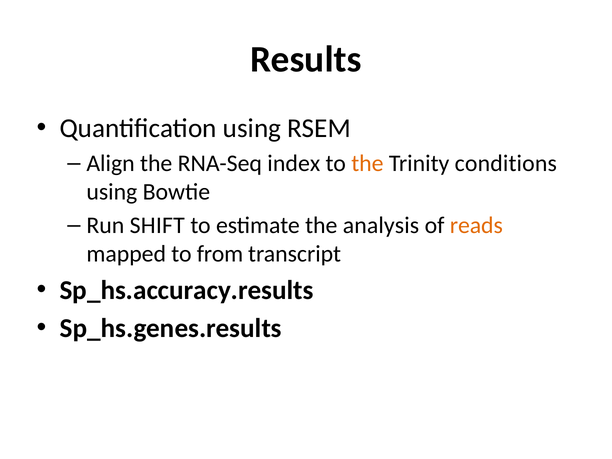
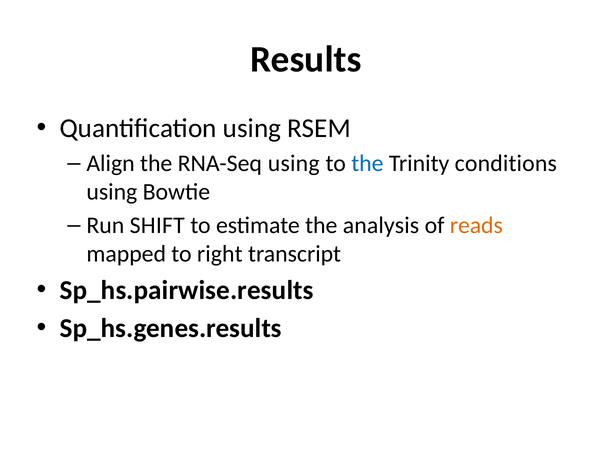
RNA-Seq index: index -> using (294, 164)
the colour: orange -> blue (367, 164)
from: from -> right (220, 254)
Sp_hs.accuracy.results: Sp_hs.accuracy.results -> Sp_hs.pairwise.results (187, 290)
